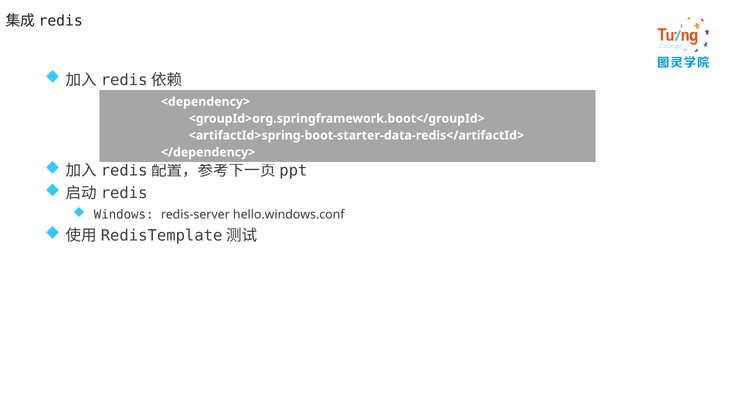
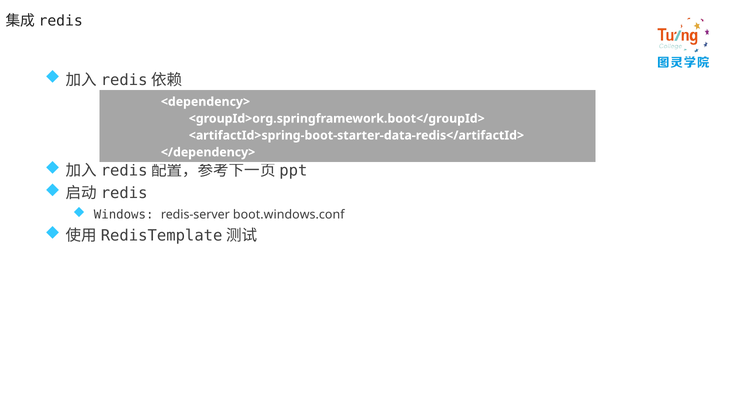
hello.windows.conf: hello.windows.conf -> boot.windows.conf (289, 215)
